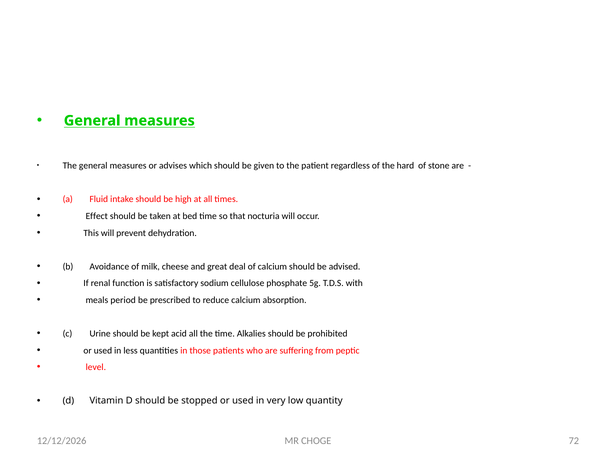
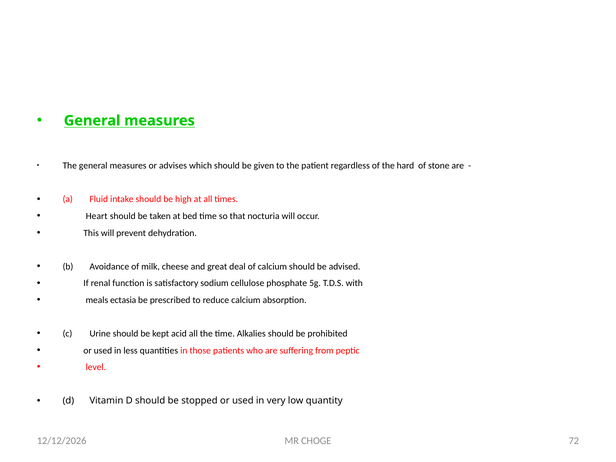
Effect: Effect -> Heart (97, 216)
period: period -> ectasia (123, 300)
